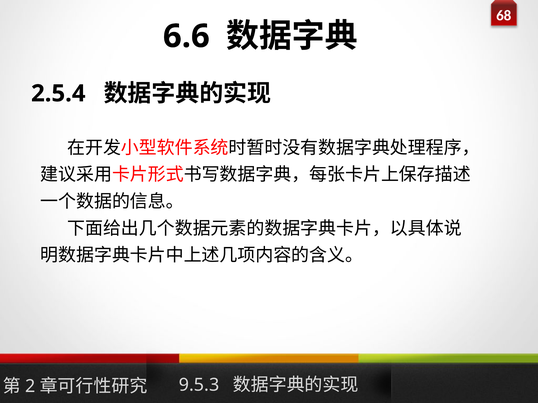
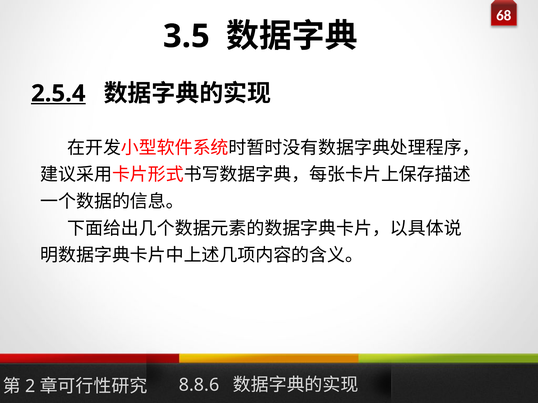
6.6: 6.6 -> 3.5 (186, 36)
2.5.4 underline: none -> present (58, 94)
9.5.3: 9.5.3 -> 8.8.6 (199, 385)
